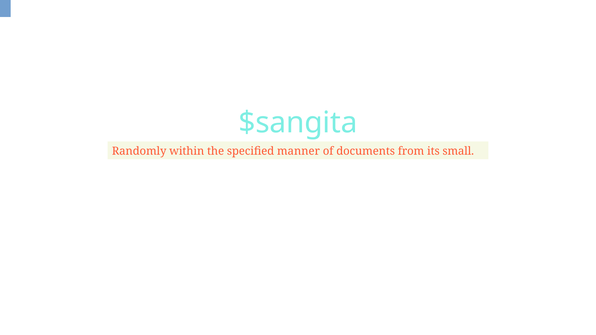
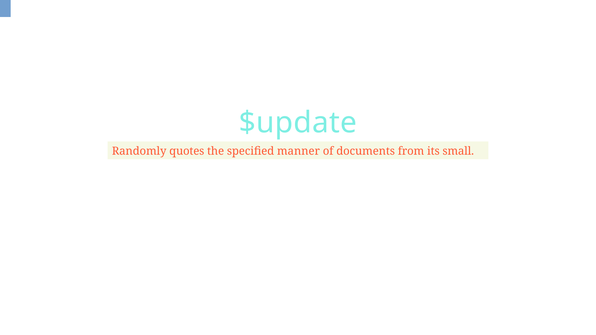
$sangita: $sangita -> $update (298, 123)
within: within -> quotes (187, 151)
